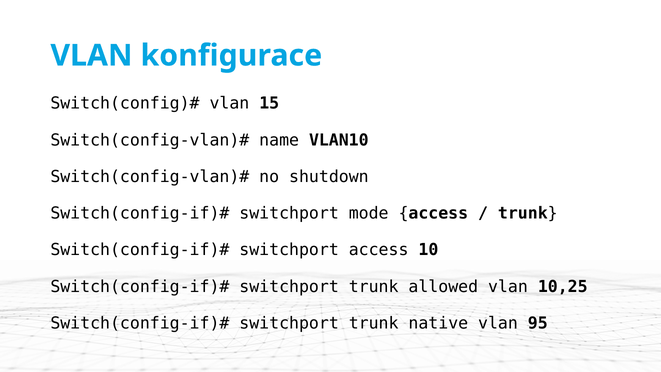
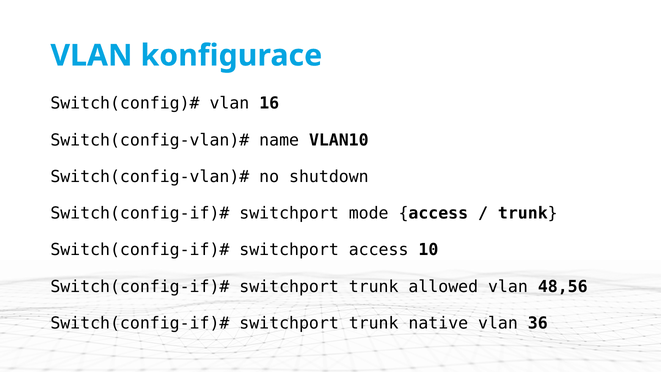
15: 15 -> 16 (269, 103)
10,25: 10,25 -> 48,56 (563, 287)
95: 95 -> 36 (538, 323)
